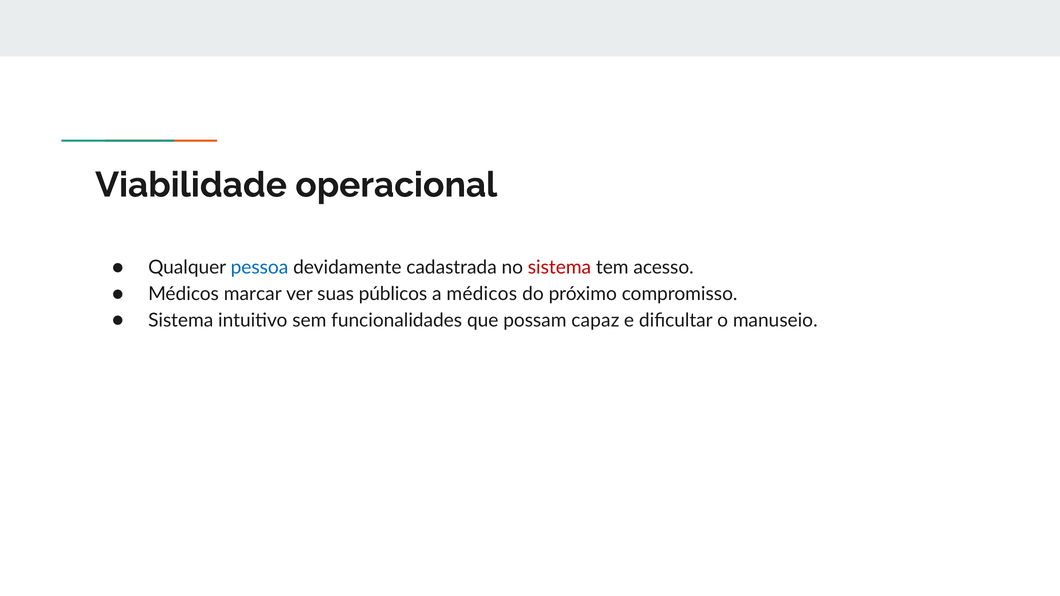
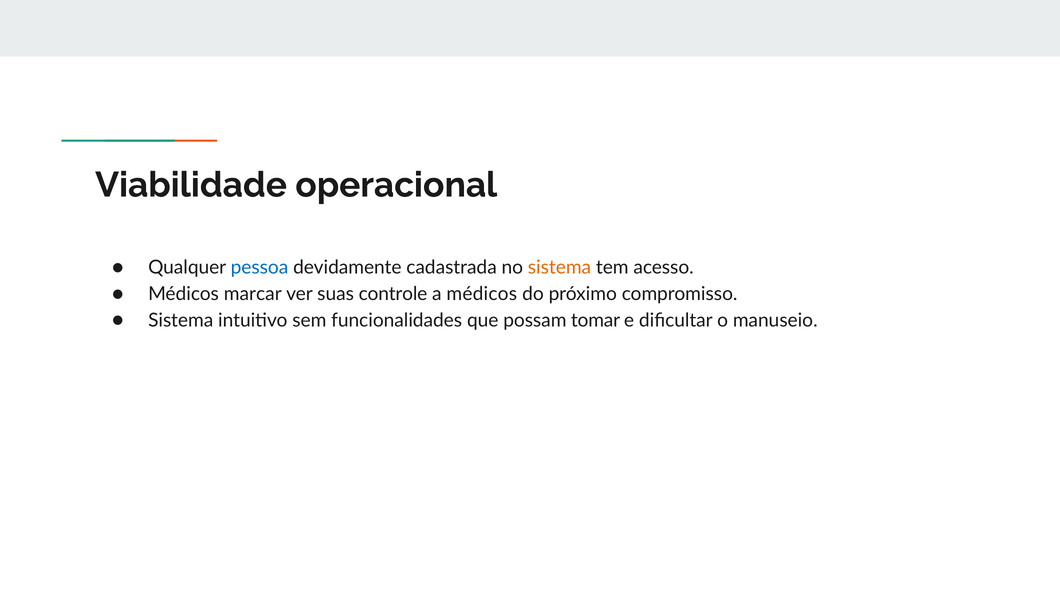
sistema colour: red -> orange (559, 268)
públicos: públicos -> controle (393, 294)
capaz: capaz -> tomar (596, 320)
